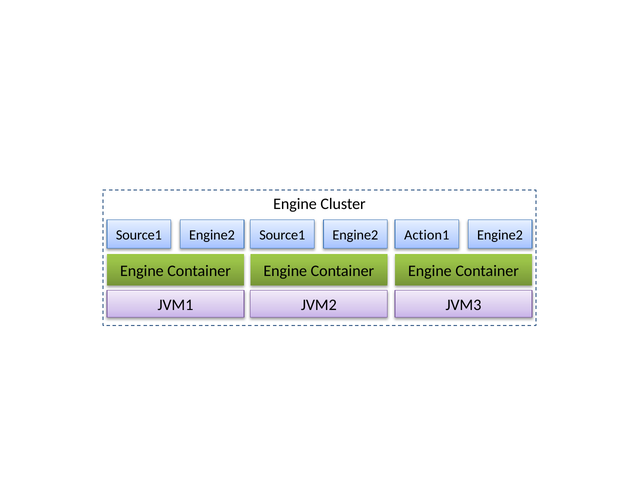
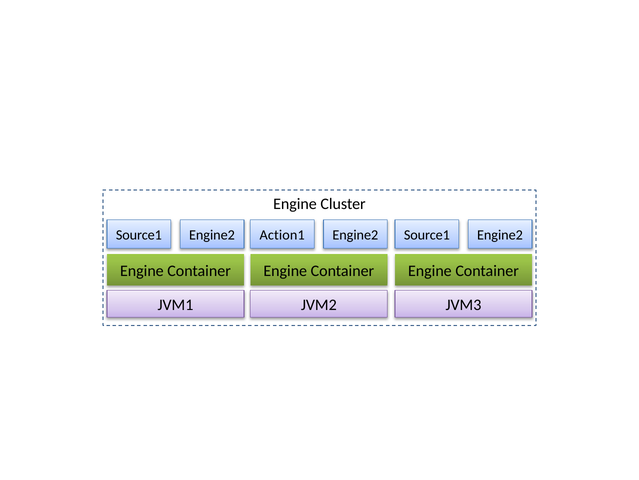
Source1: Source1 -> Action1 (282, 235)
Action1: Action1 -> Source1 (427, 235)
